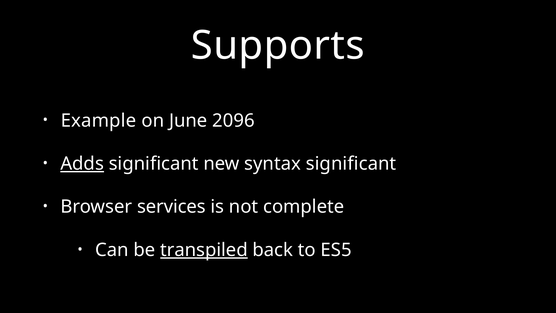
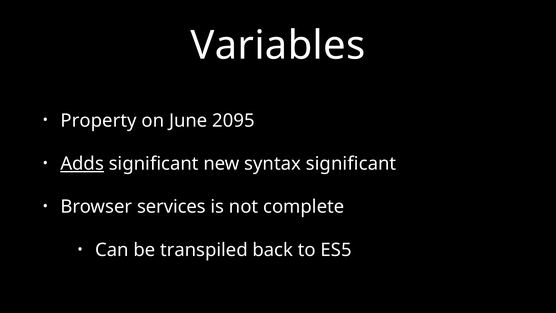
Supports: Supports -> Variables (278, 46)
Example: Example -> Property (99, 120)
2096: 2096 -> 2095 (233, 120)
transpiled underline: present -> none (204, 250)
